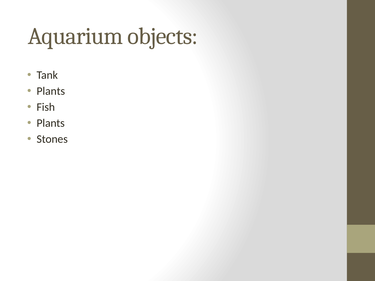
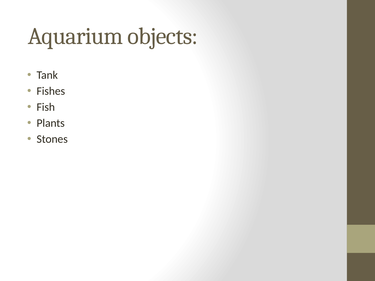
Plants: Plants -> Fishes (51, 91)
